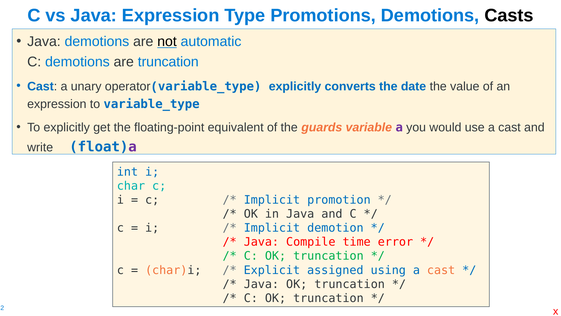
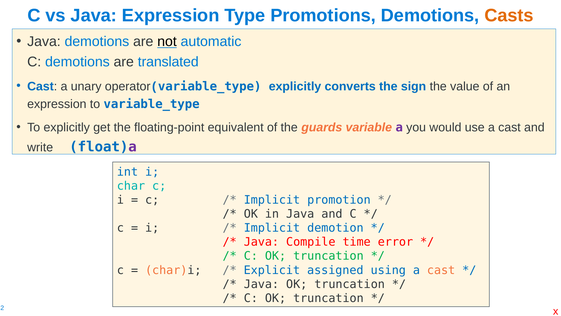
Casts colour: black -> orange (509, 15)
are truncation: truncation -> translated (168, 62)
date: date -> sign (414, 86)
